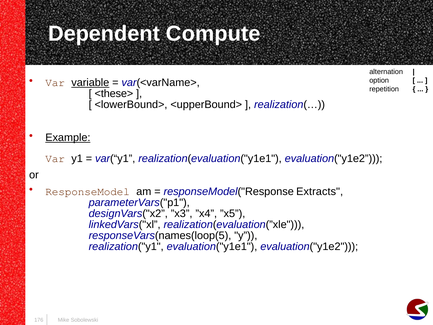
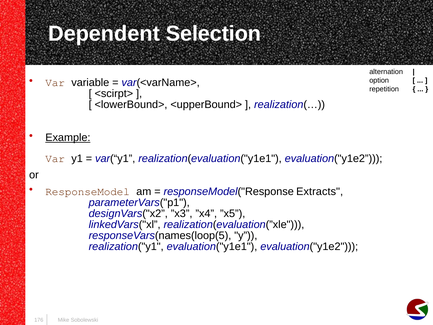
Compute: Compute -> Selection (213, 34)
variable underline: present -> none (90, 82)
<these>: <these> -> <scirpt> (114, 94)
